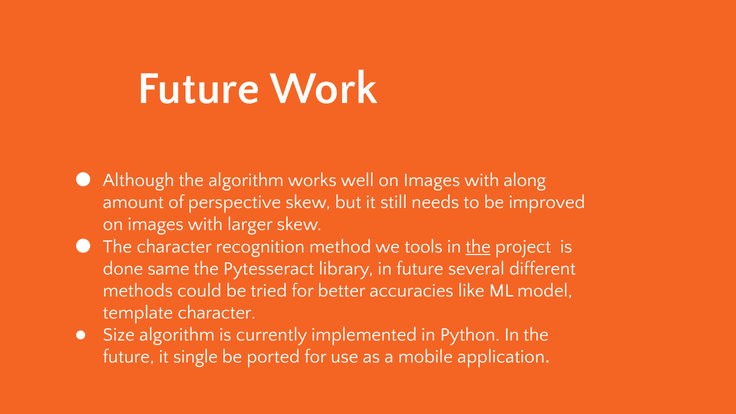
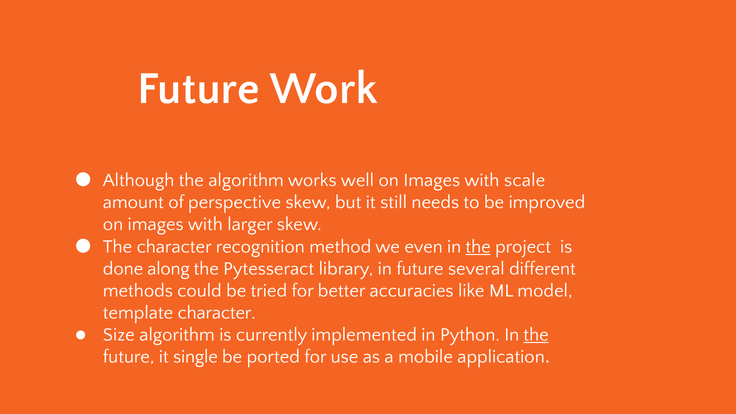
along: along -> scale (525, 180)
tools: tools -> even (424, 246)
same: same -> along (169, 269)
the underline: none -> present (536, 335)
